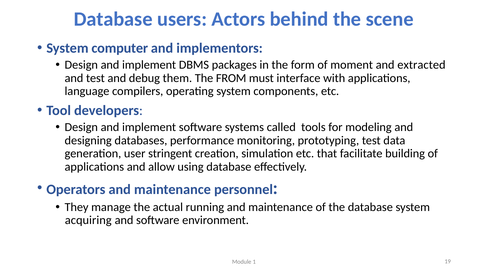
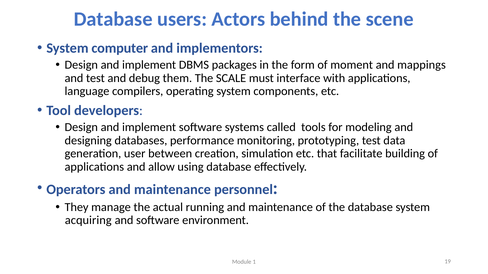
extracted: extracted -> mappings (421, 65)
FROM: FROM -> SCALE (231, 78)
stringent: stringent -> between (170, 154)
